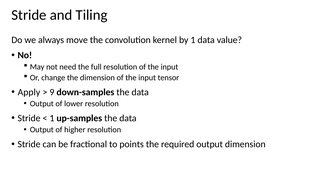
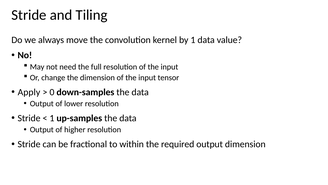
9: 9 -> 0 (52, 92)
points: points -> within (132, 144)
